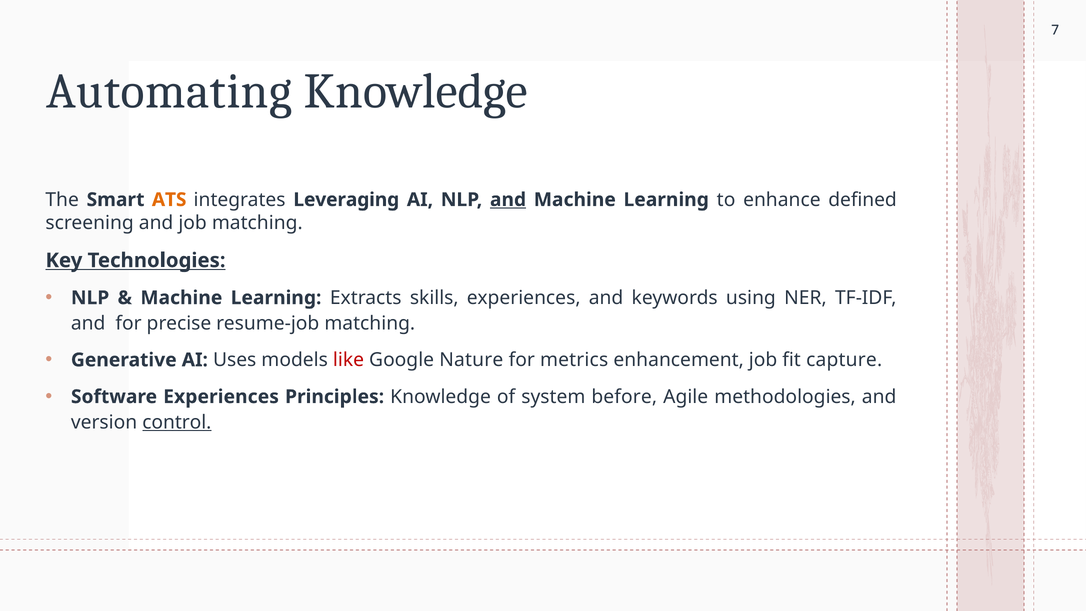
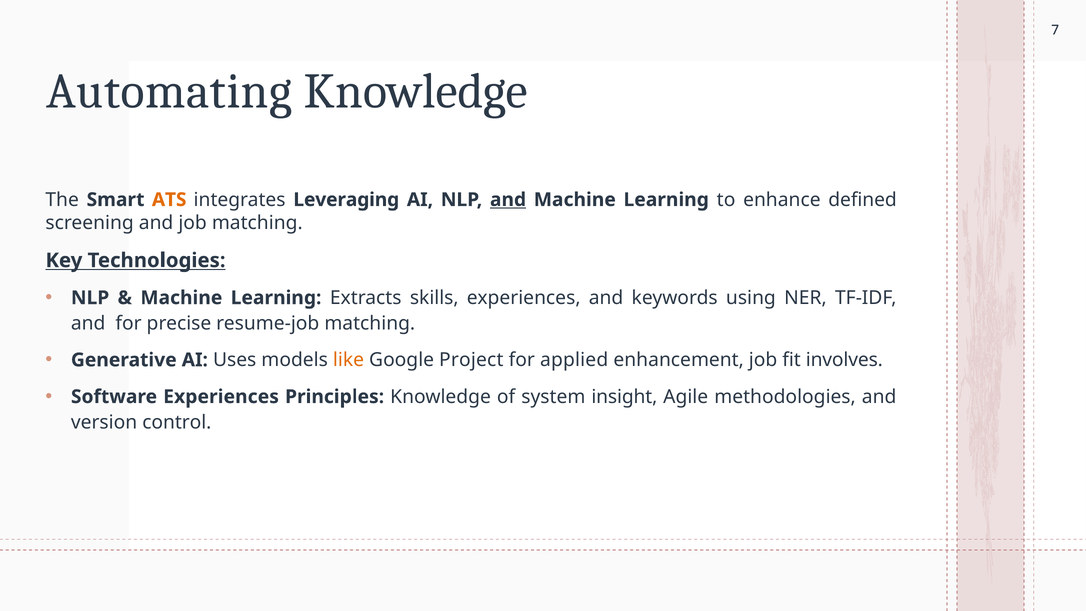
like colour: red -> orange (348, 360)
Nature: Nature -> Project (471, 360)
metrics: metrics -> applied (574, 360)
capture: capture -> involves (844, 360)
before: before -> insight (624, 397)
control underline: present -> none (177, 422)
